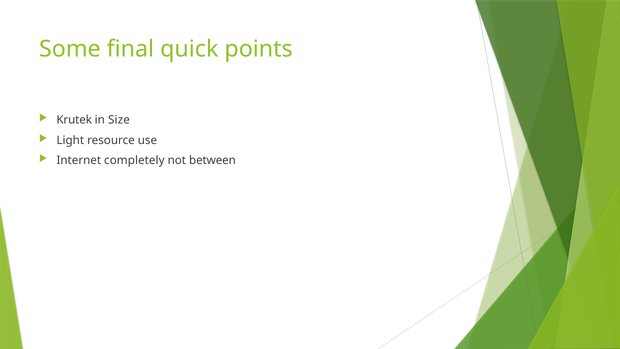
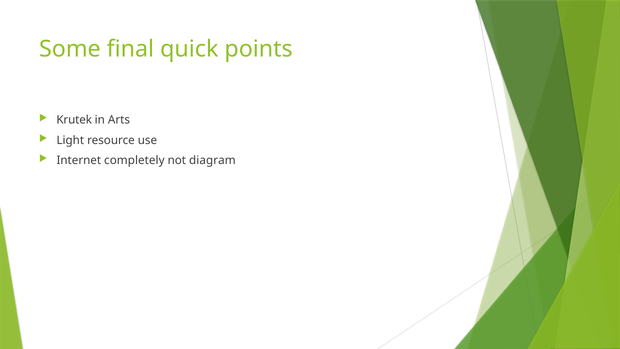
Size: Size -> Arts (119, 120)
between: between -> diagram (212, 160)
